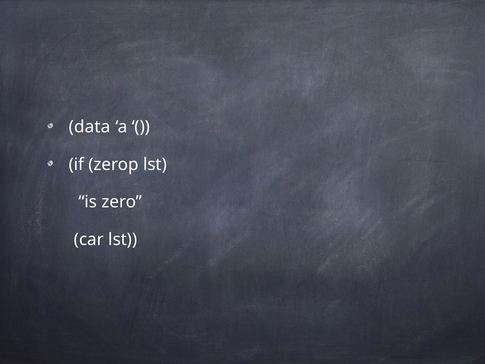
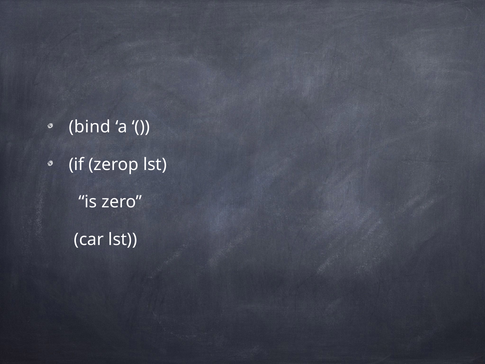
data: data -> bind (90, 127)
